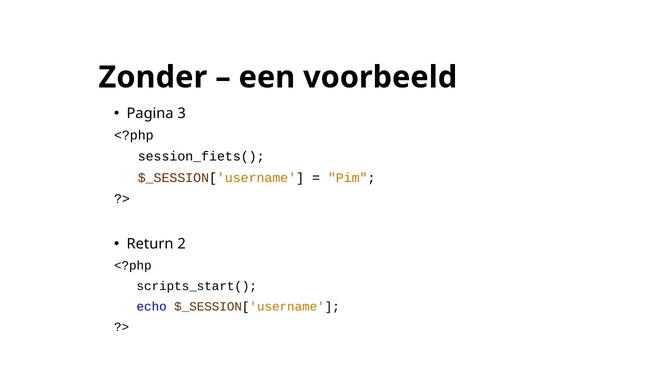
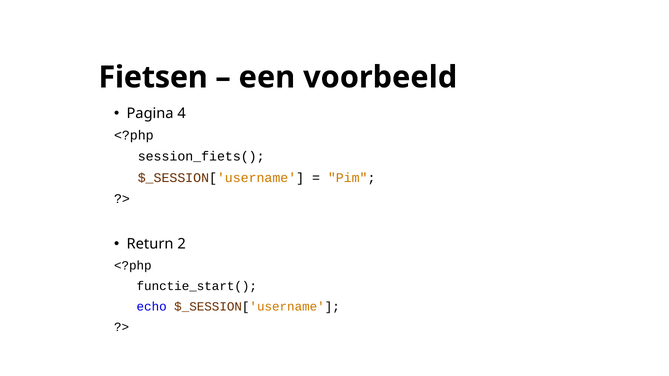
Zonder: Zonder -> Fietsen (153, 77)
3: 3 -> 4 (182, 113)
scripts_start(: scripts_start( -> functie_start( (197, 286)
